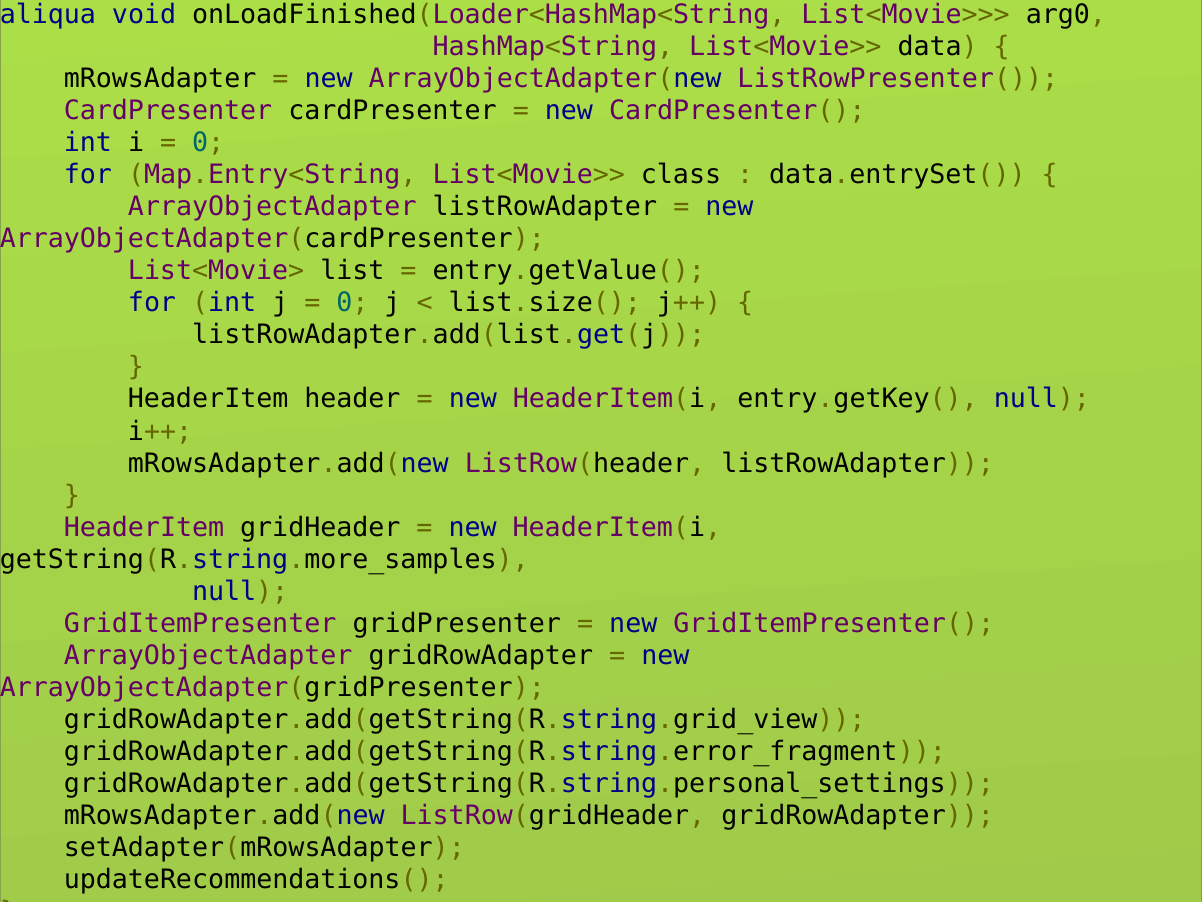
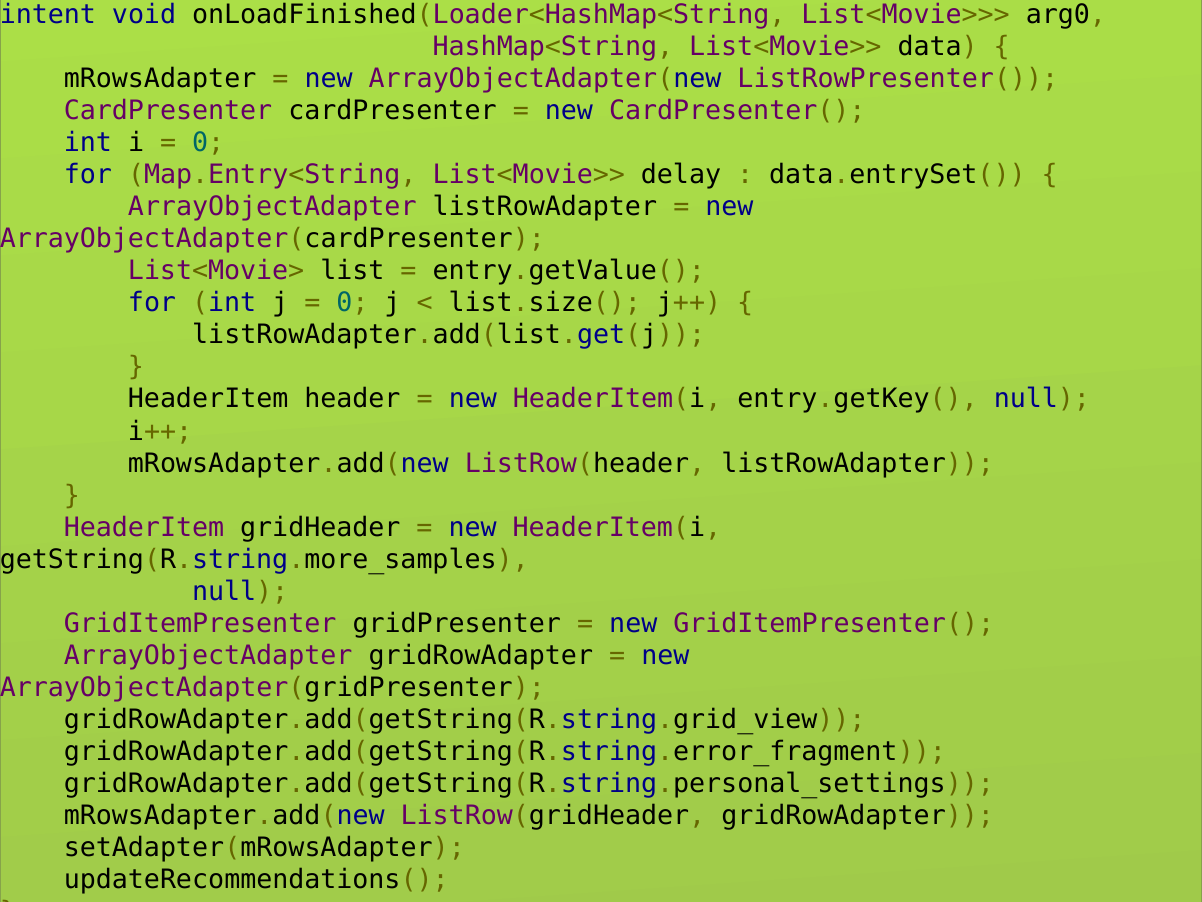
aliqua: aliqua -> intent (48, 14)
class: class -> delay (681, 175)
